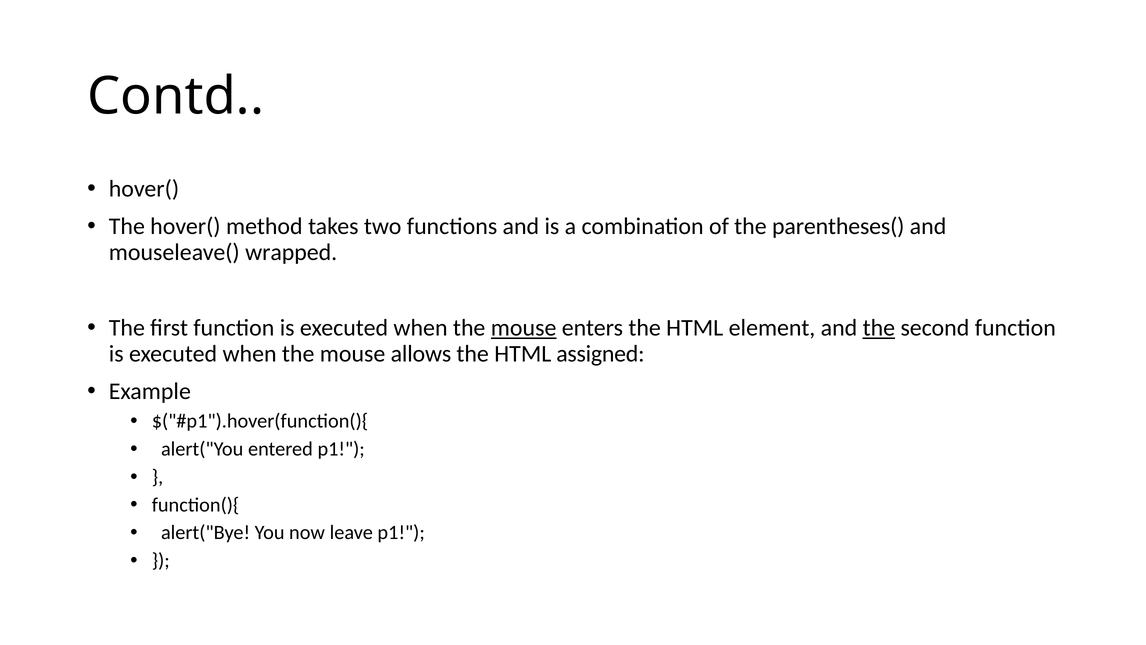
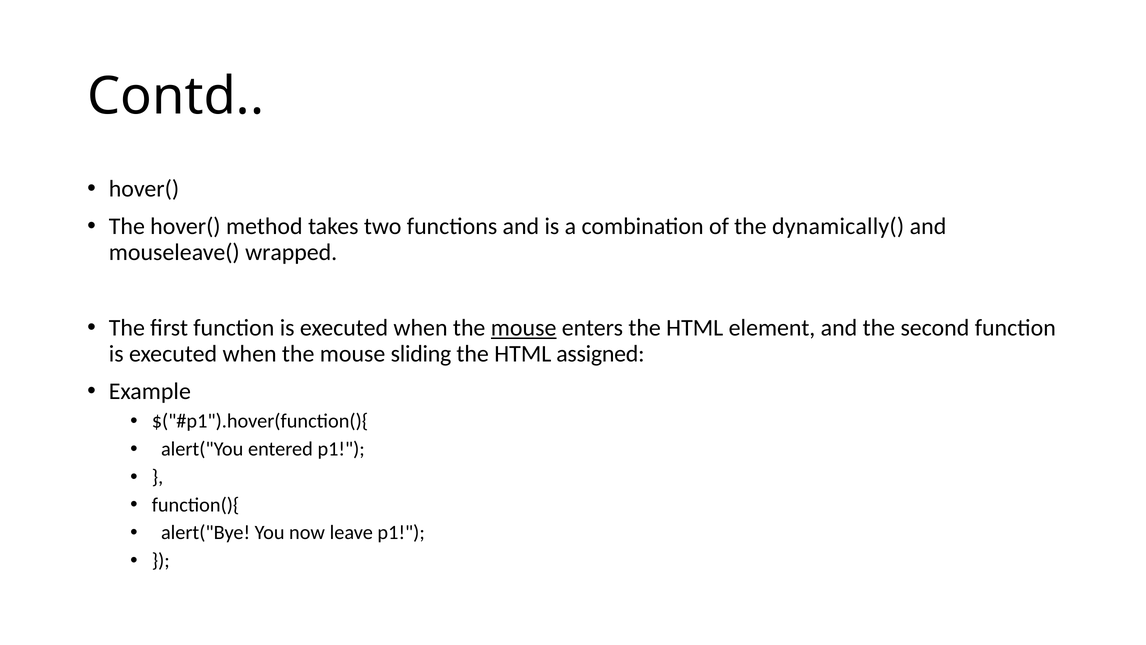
parentheses(: parentheses( -> dynamically( (838, 226)
the underline: present -> none (879, 328)
allows: allows -> sliding (421, 353)
